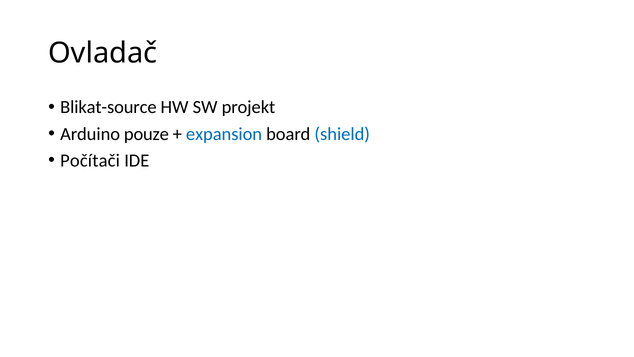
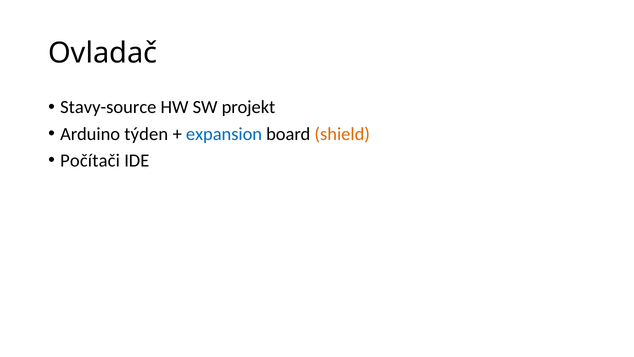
Blikat-source: Blikat-source -> Stavy-source (108, 107)
pouze: pouze -> týden (146, 134)
shield colour: blue -> orange (342, 134)
